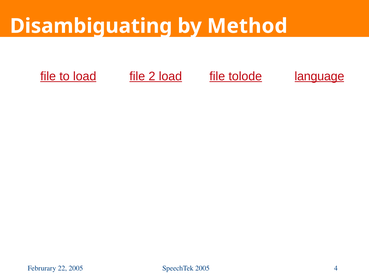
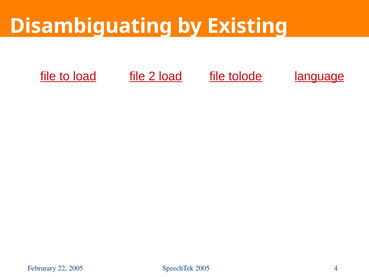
Method: Method -> Existing (247, 26)
